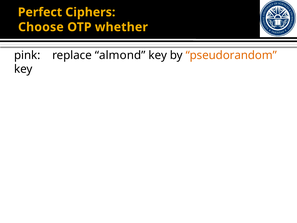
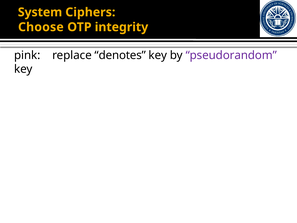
Perfect: Perfect -> System (40, 12)
whether: whether -> integrity (121, 27)
almond: almond -> denotes (120, 55)
pseudorandom colour: orange -> purple (231, 55)
